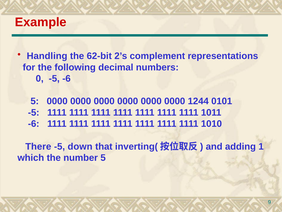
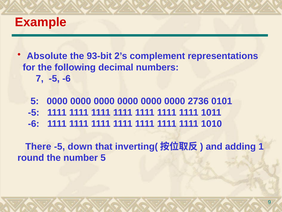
Handling: Handling -> Absolute (47, 56)
62-bit: 62-bit -> 93-bit (99, 56)
0: 0 -> 7 (40, 78)
1244: 1244 -> 2736 (198, 101)
which: which -> round (31, 157)
